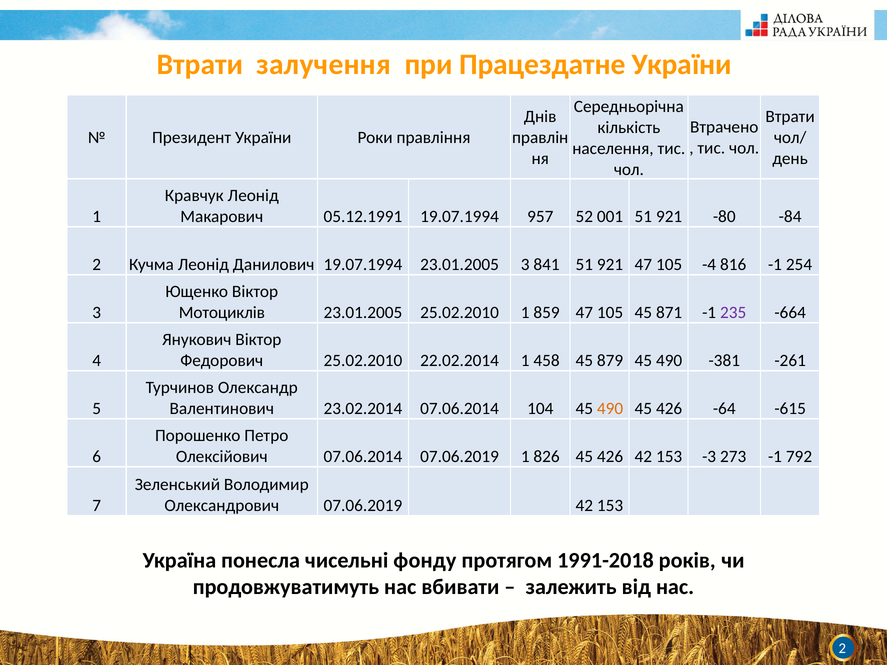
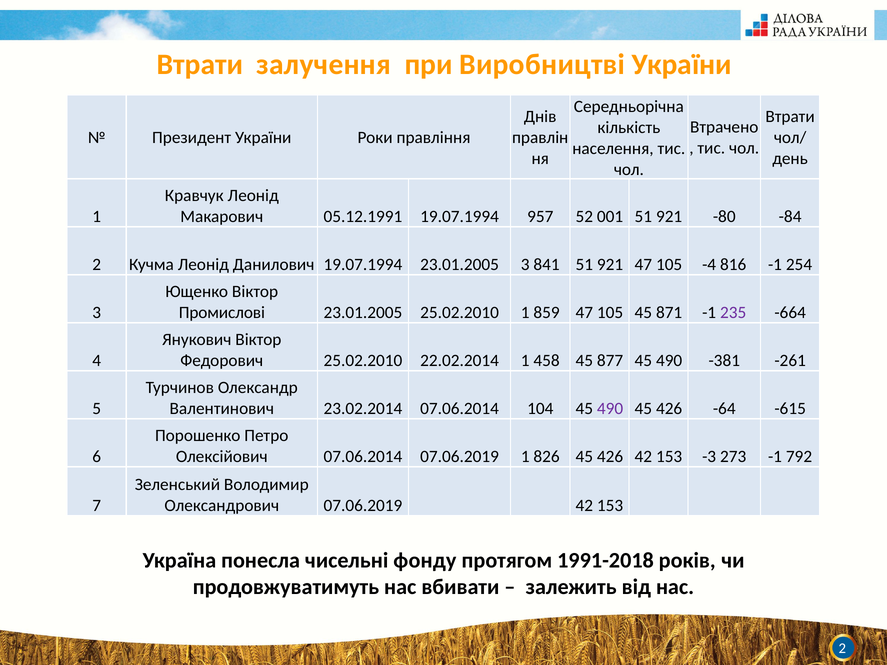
Працездатне: Працездатне -> Виробництві (542, 64)
Мотоциклів: Мотоциклів -> Промислові (222, 313)
879: 879 -> 877 (610, 361)
490 colour: orange -> purple (610, 409)
